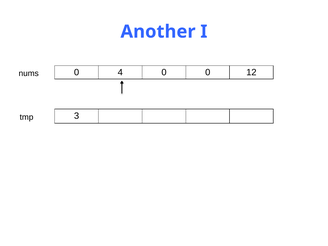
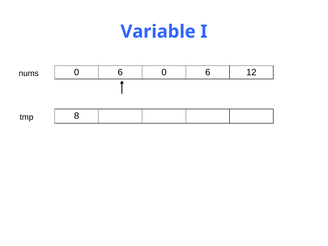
Another: Another -> Variable (158, 32)
4: 4 -> 6 (120, 72)
0: 0 -> 6 (208, 72)
3: 3 -> 8 (77, 116)
